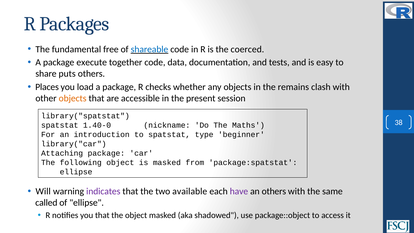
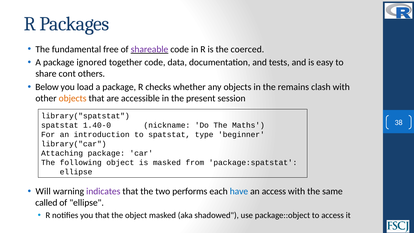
shareable colour: blue -> purple (150, 49)
execute: execute -> ignored (92, 62)
puts: puts -> cont (67, 74)
Places: Places -> Below (47, 87)
available: available -> performs (190, 191)
have colour: purple -> blue (239, 191)
an others: others -> access (274, 191)
